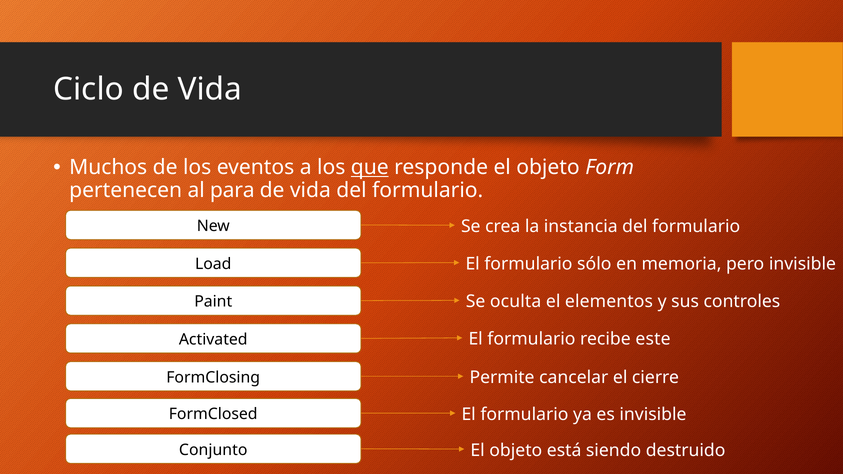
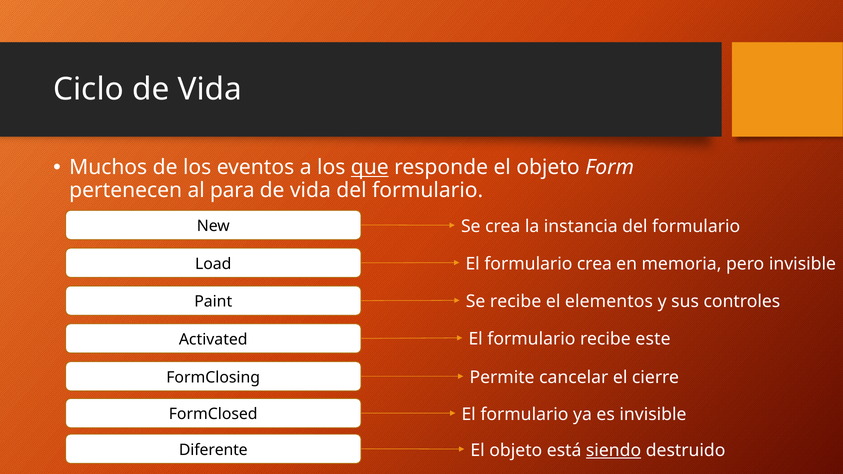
formulario sólo: sólo -> crea (594, 264)
Se oculta: oculta -> recibe (516, 302)
siendo underline: none -> present (614, 450)
Conjunto: Conjunto -> Diferente (213, 450)
